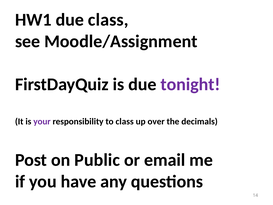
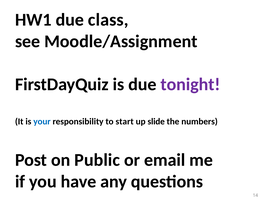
your colour: purple -> blue (42, 121)
to class: class -> start (125, 121)
over: over -> slide (156, 121)
decimals: decimals -> numbers (200, 121)
